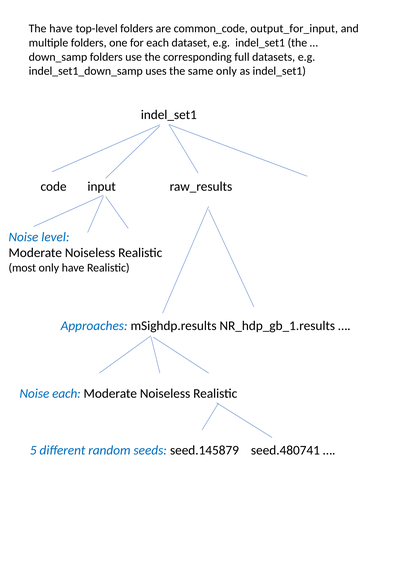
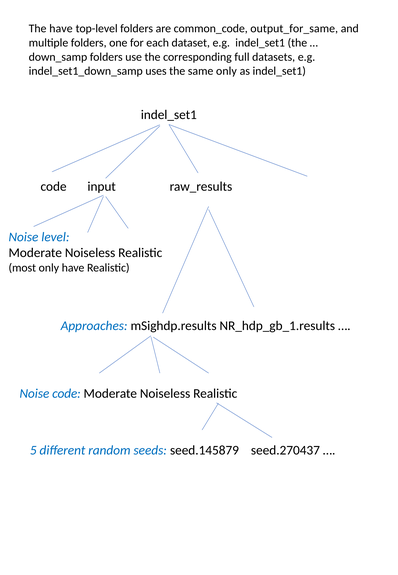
output_for_input: output_for_input -> output_for_same (294, 29)
Noise each: each -> code (66, 393)
seed.480741: seed.480741 -> seed.270437 (285, 450)
